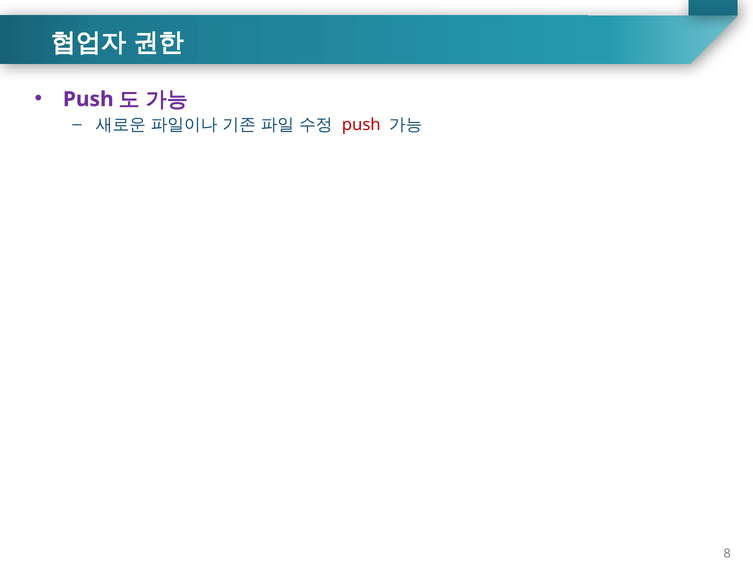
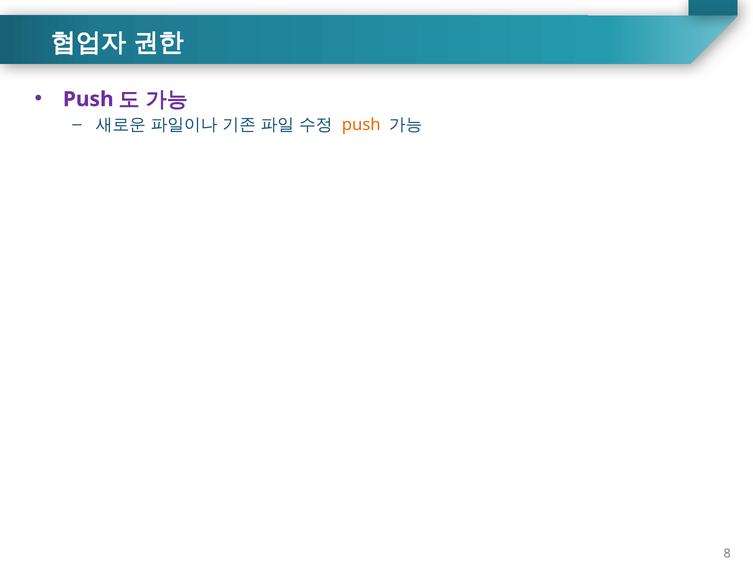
push colour: red -> orange (361, 125)
